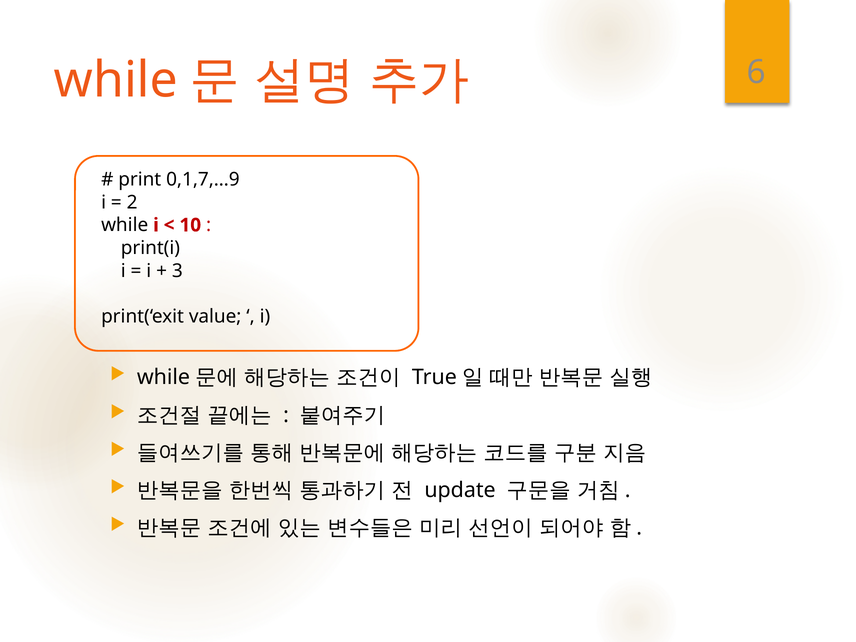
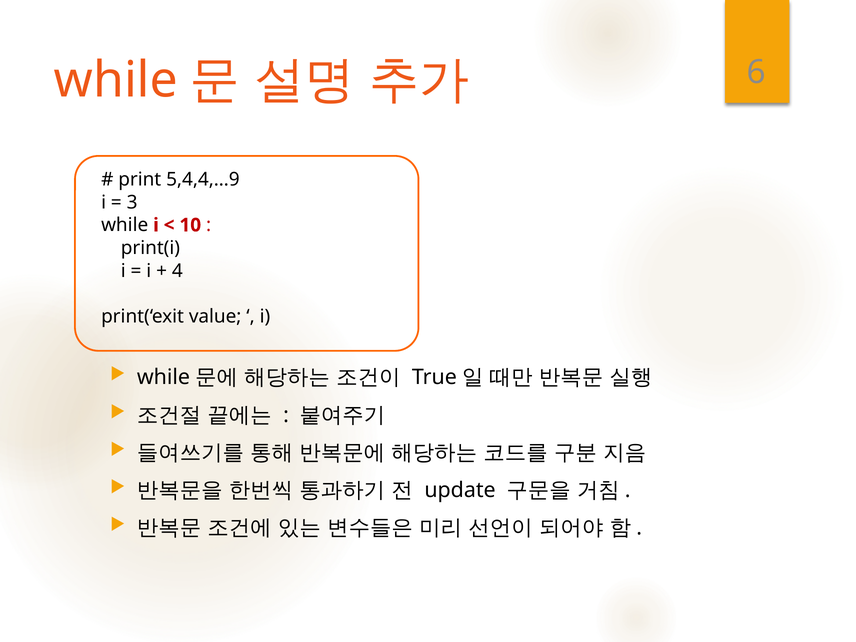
0,1,7,…9: 0,1,7,…9 -> 5,4,4,…9 (203, 180)
2: 2 -> 3 (132, 202)
3: 3 -> 4 (177, 271)
